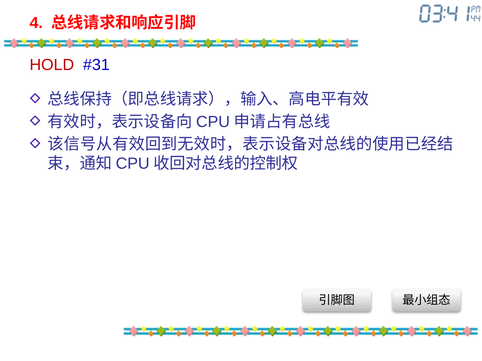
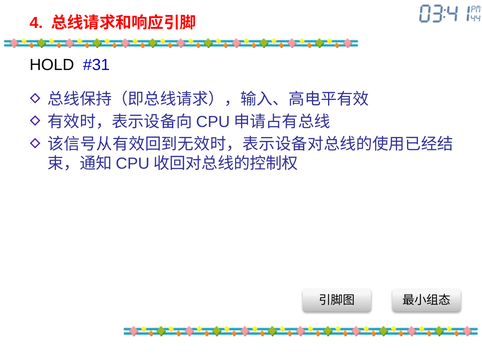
HOLD colour: red -> black (52, 65)
